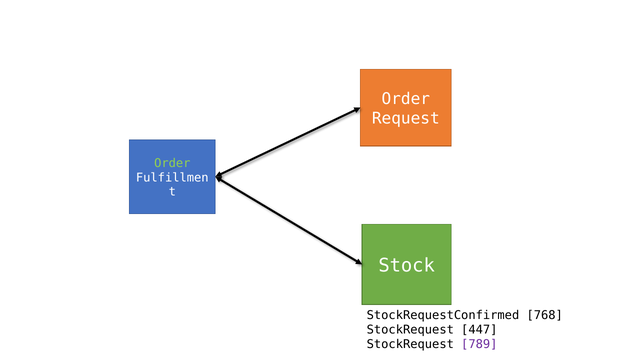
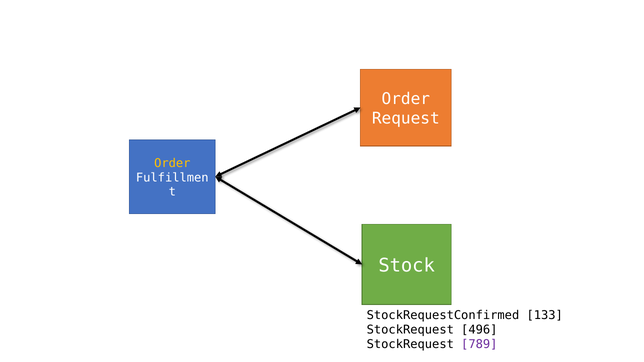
Order colour: light green -> yellow (172, 163)
768: 768 -> 133 (545, 316)
447: 447 -> 496 (479, 330)
